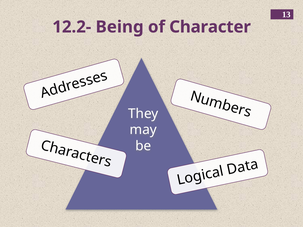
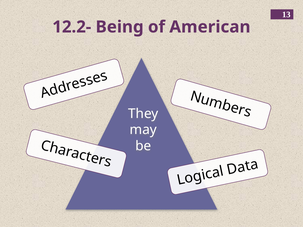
Character: Character -> American (210, 27)
